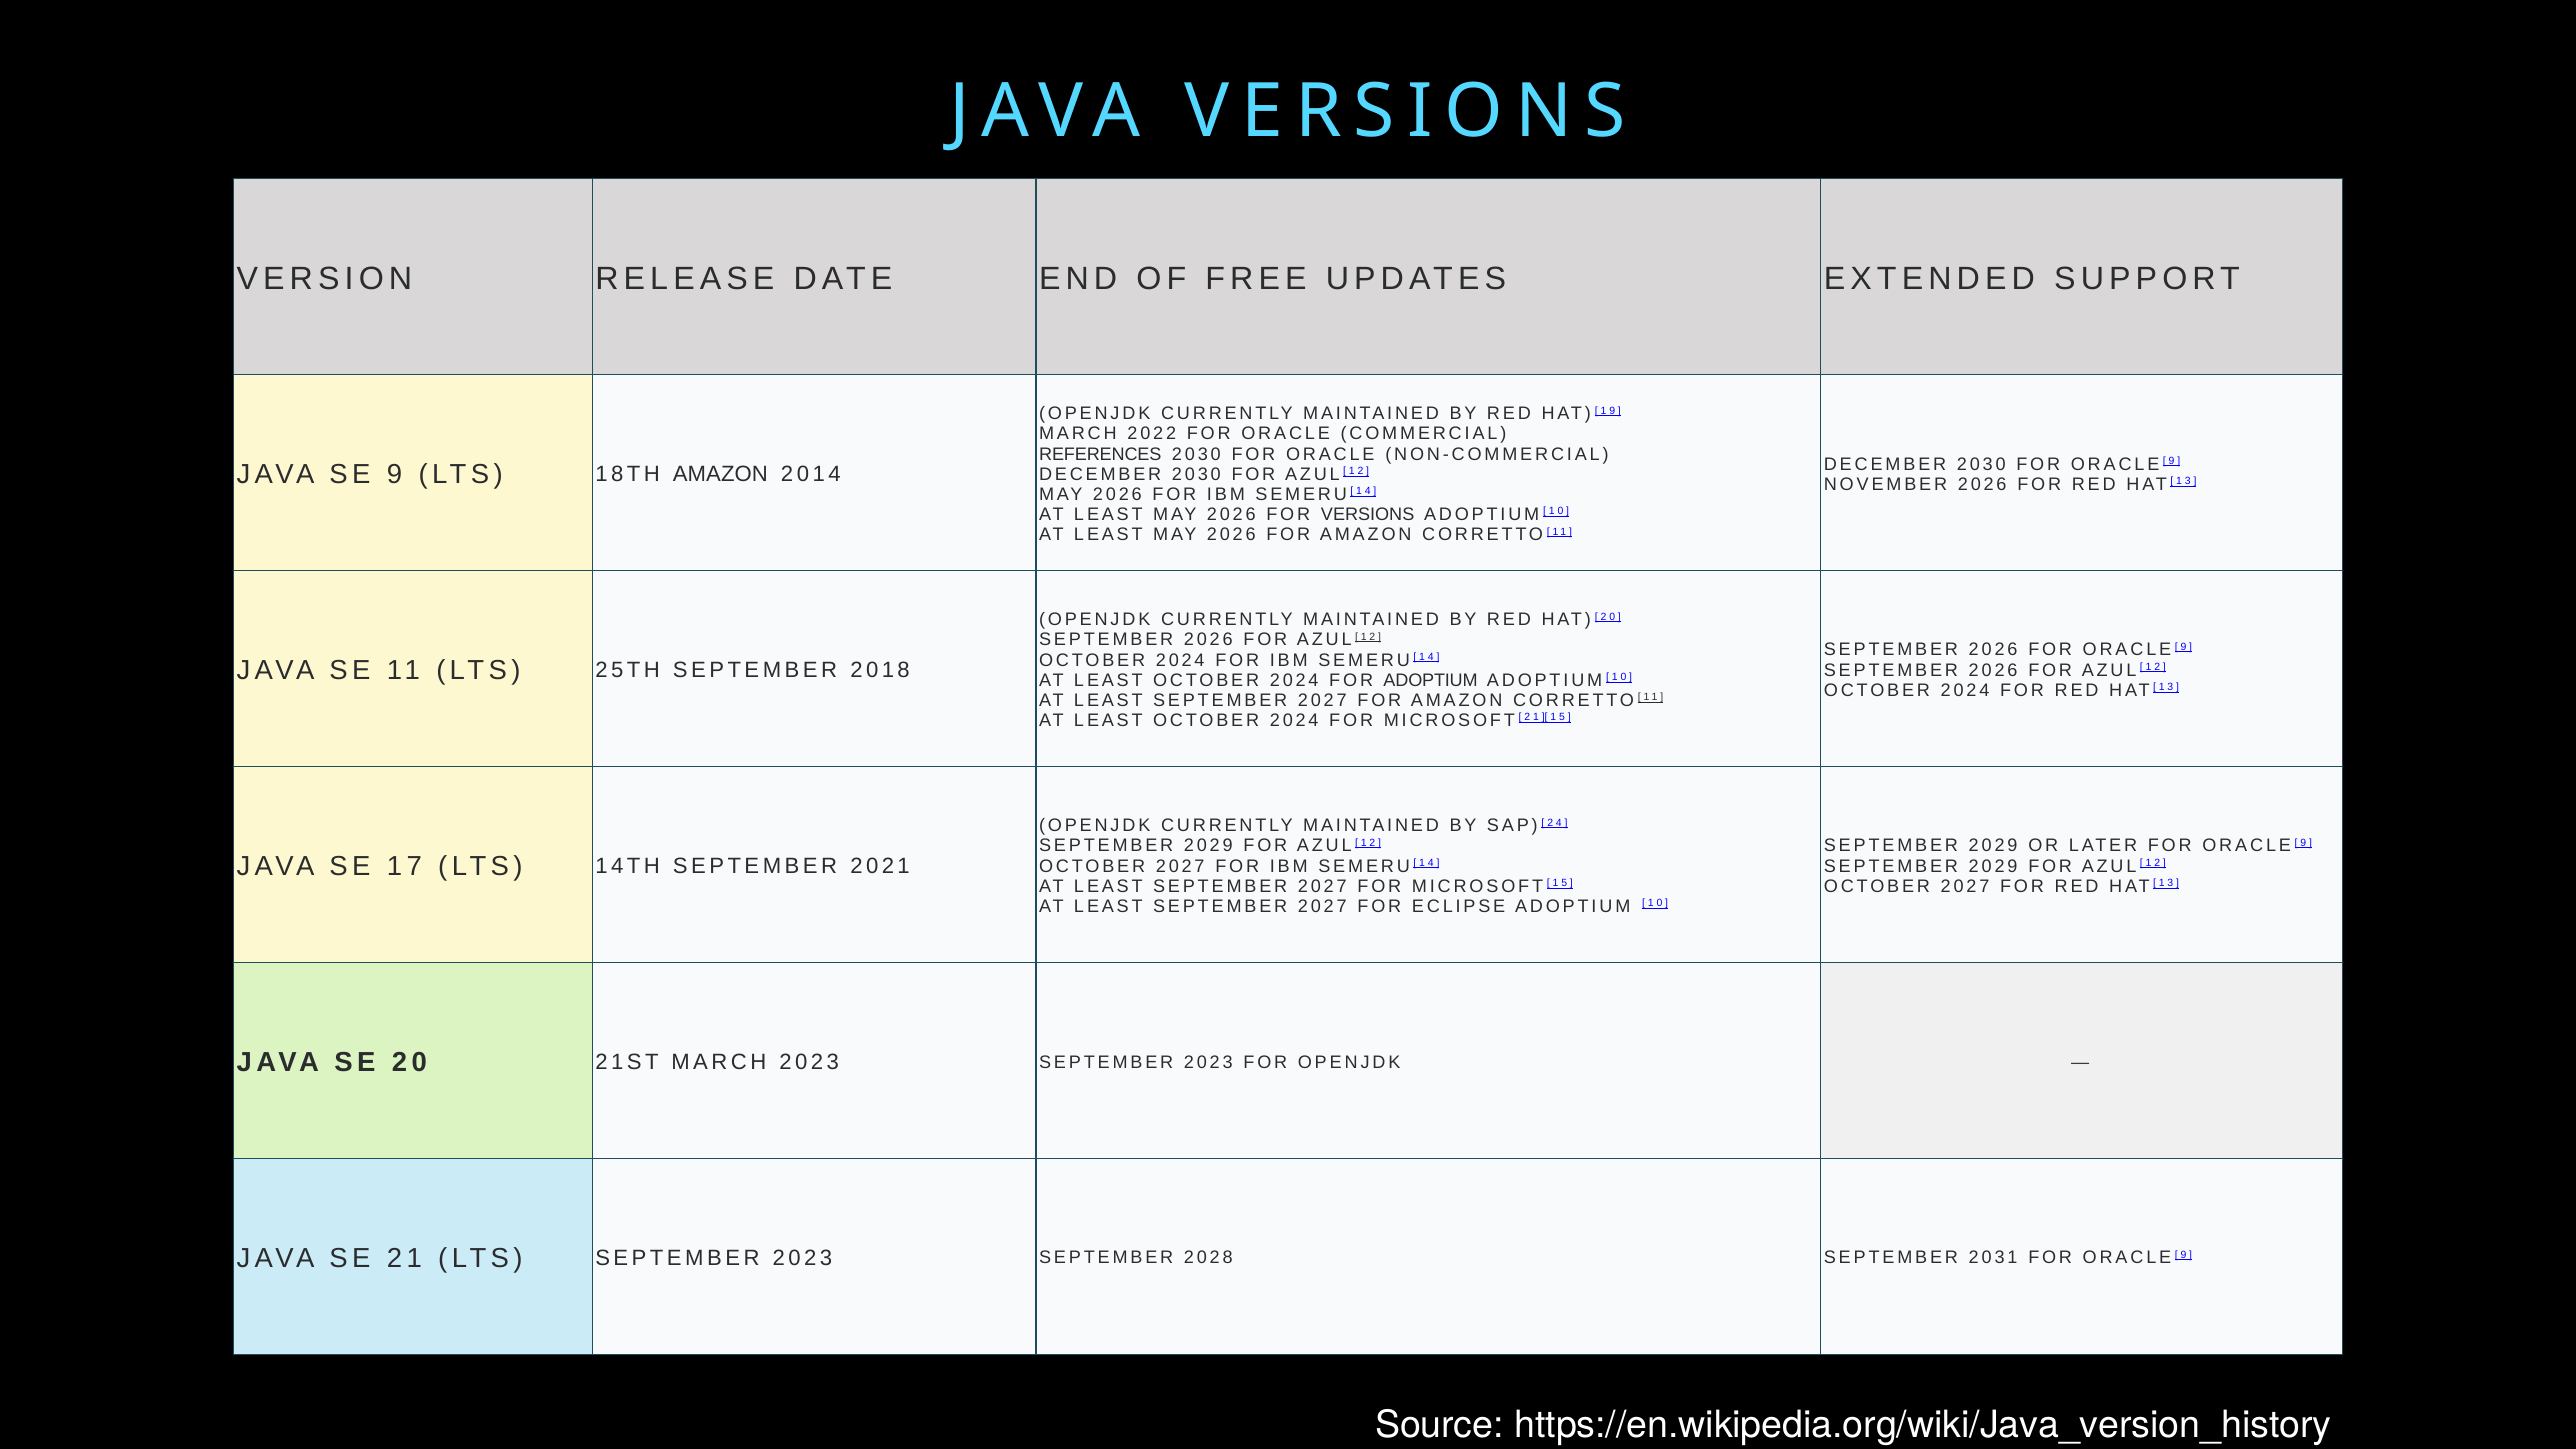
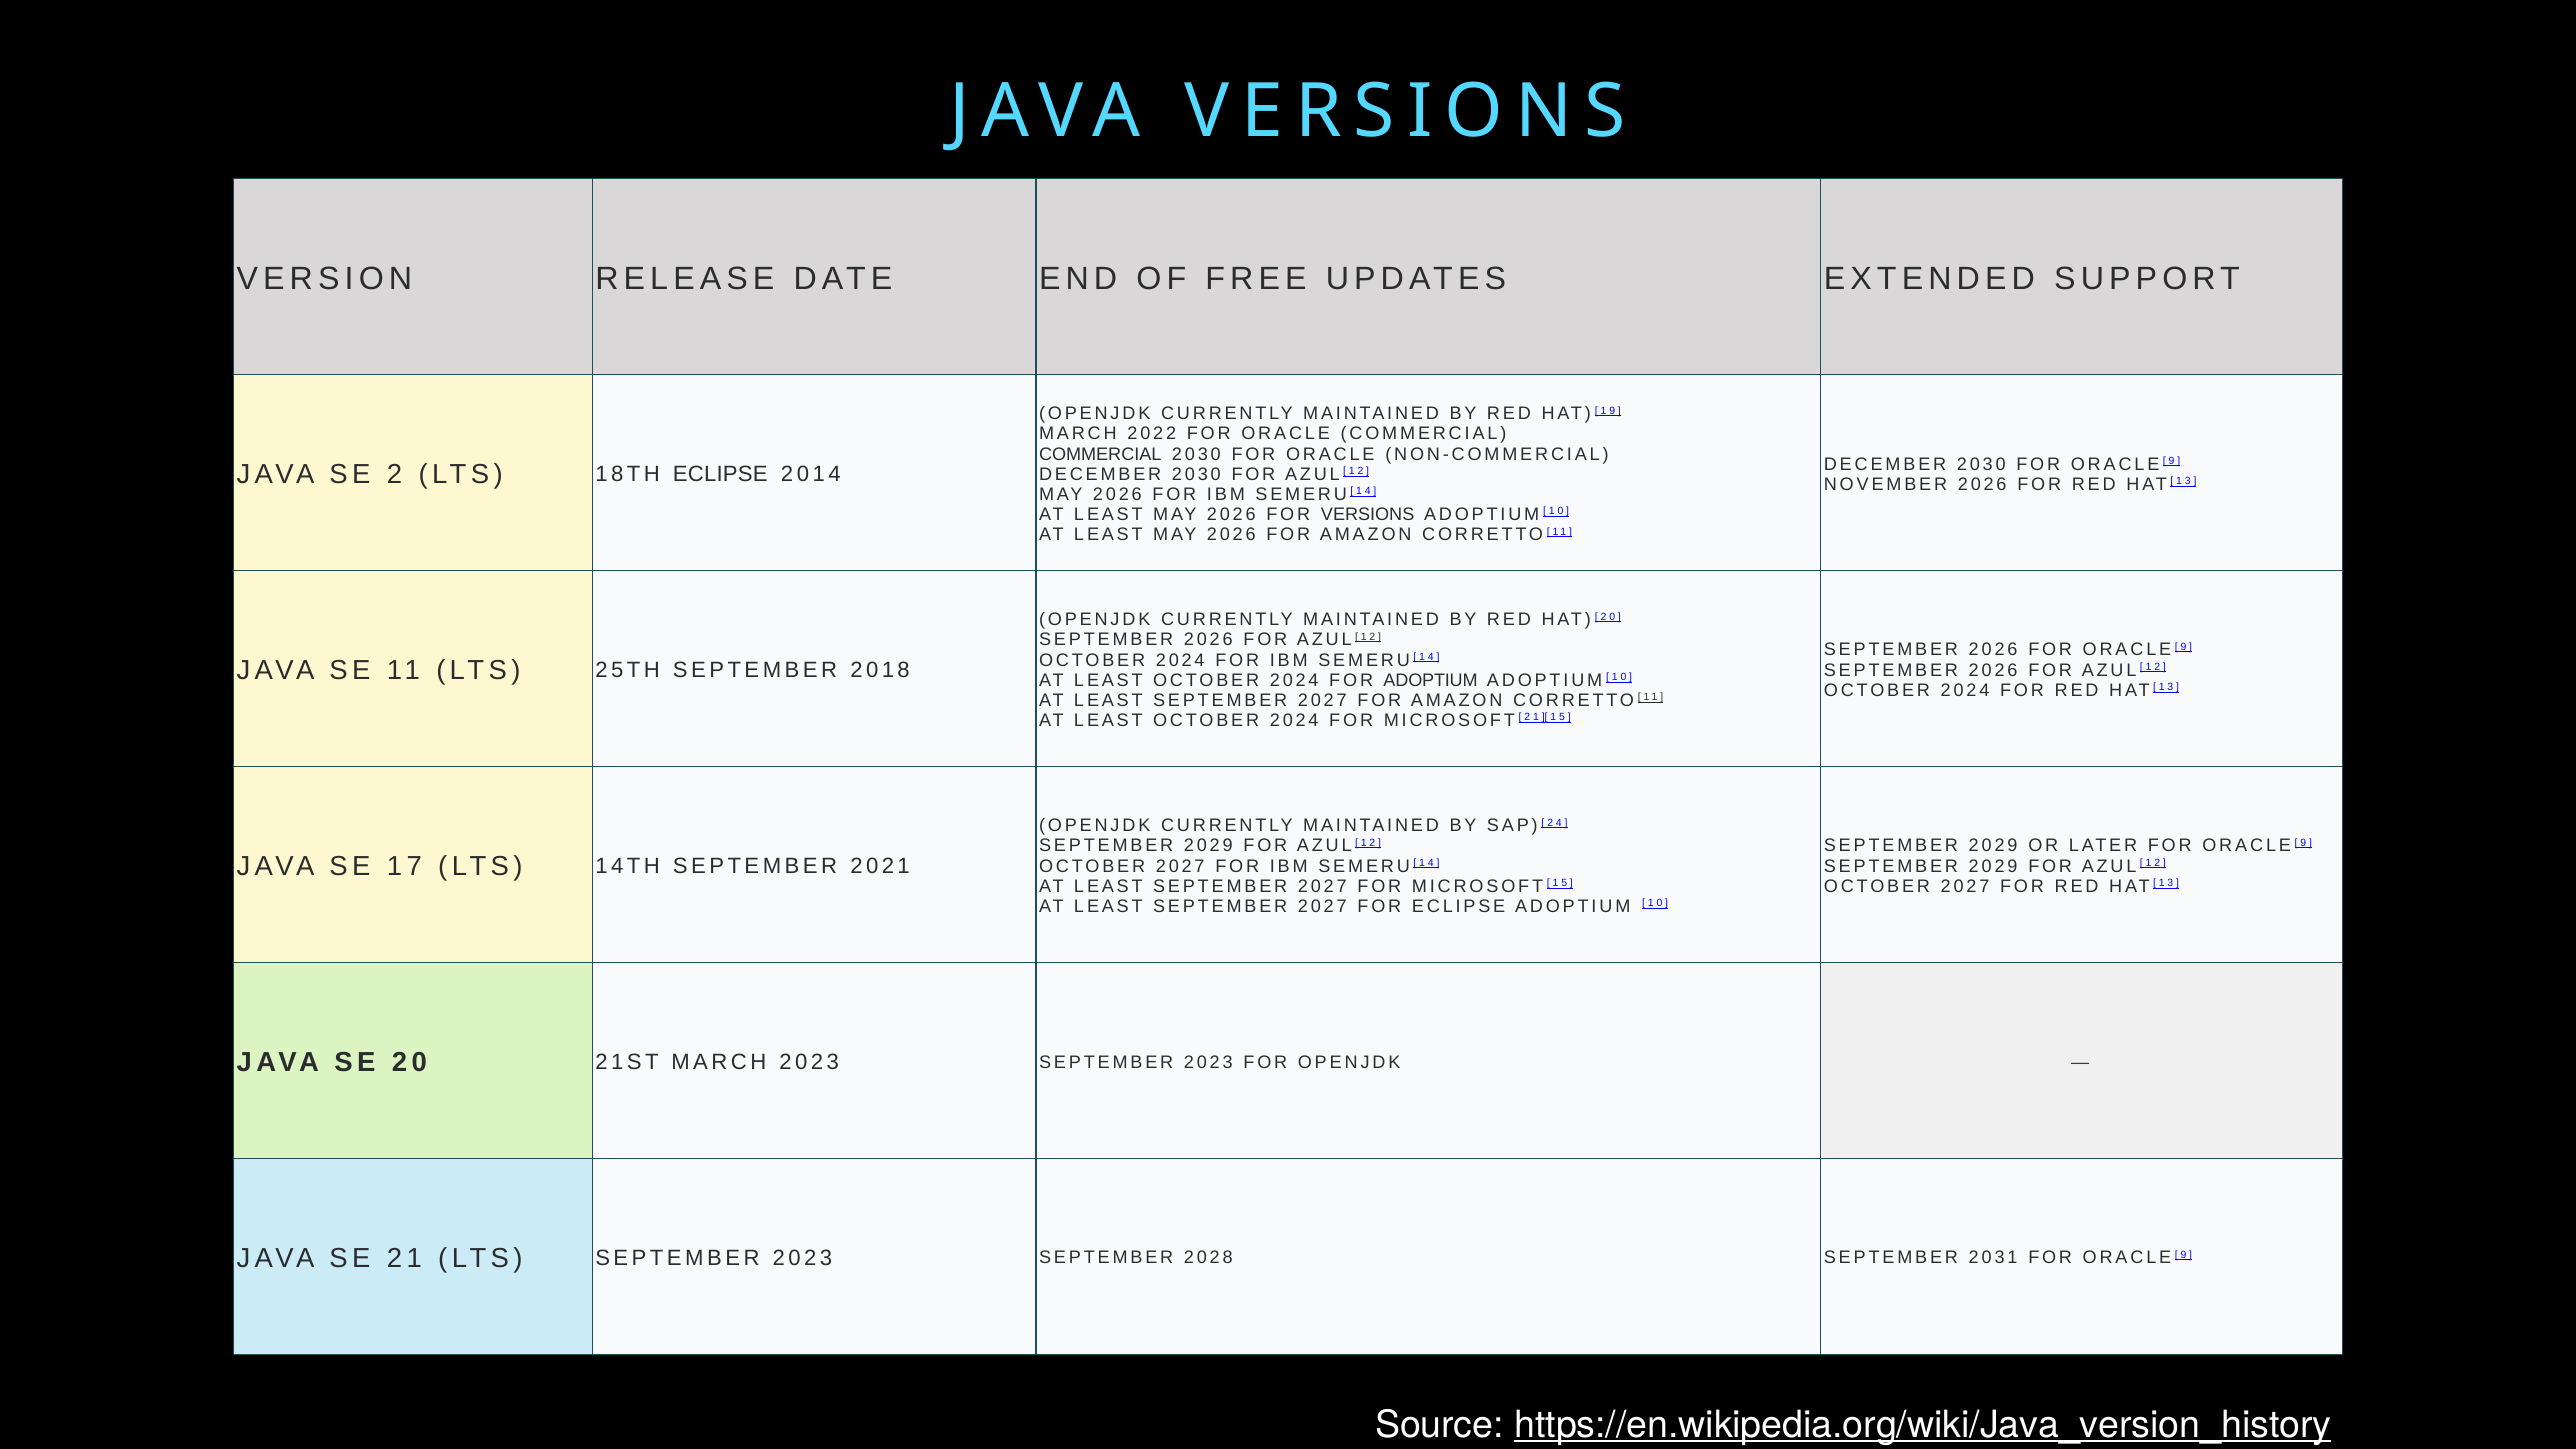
REFERENCES: REFERENCES -> COMMERCIAL (1100, 454)
SE 9: 9 -> 2 (394, 474)
18TH AMAZON: AMAZON -> ECLIPSE (720, 474)
https://en.wikipedia.org/wiki/Java_version_history underline: none -> present (1923, 1425)
